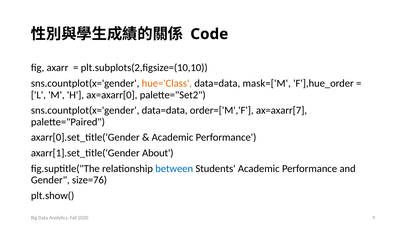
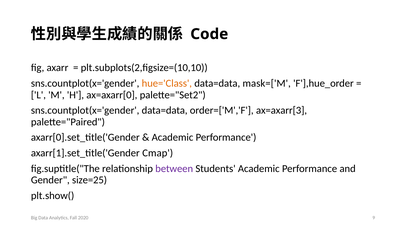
ax=axarr[7: ax=axarr[7 -> ax=axarr[3 (282, 111)
About: About -> Cmap (158, 153)
between colour: blue -> purple (174, 169)
size=76: size=76 -> size=25 (90, 180)
